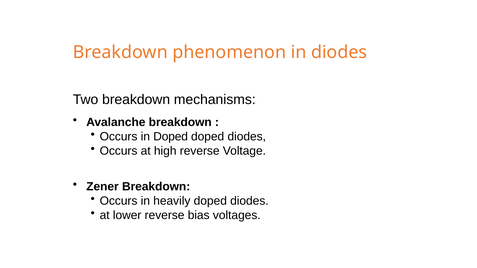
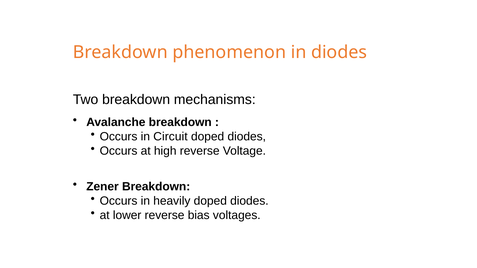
in Doped: Doped -> Circuit (170, 137)
